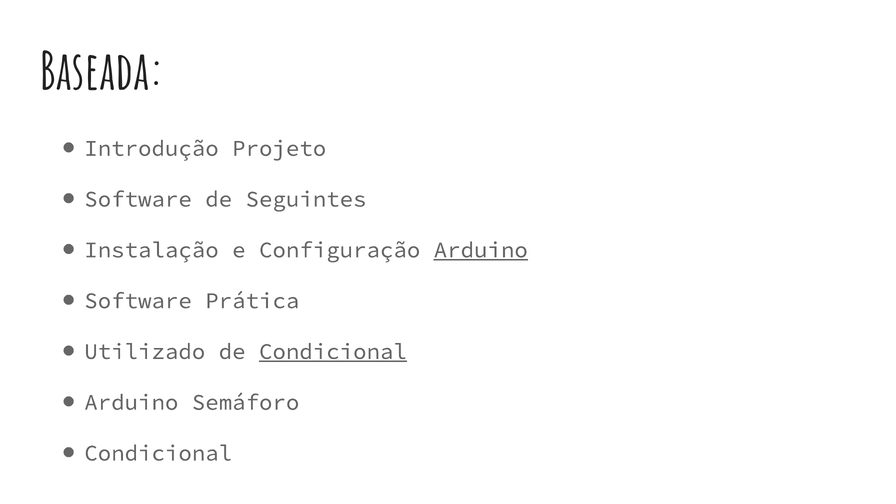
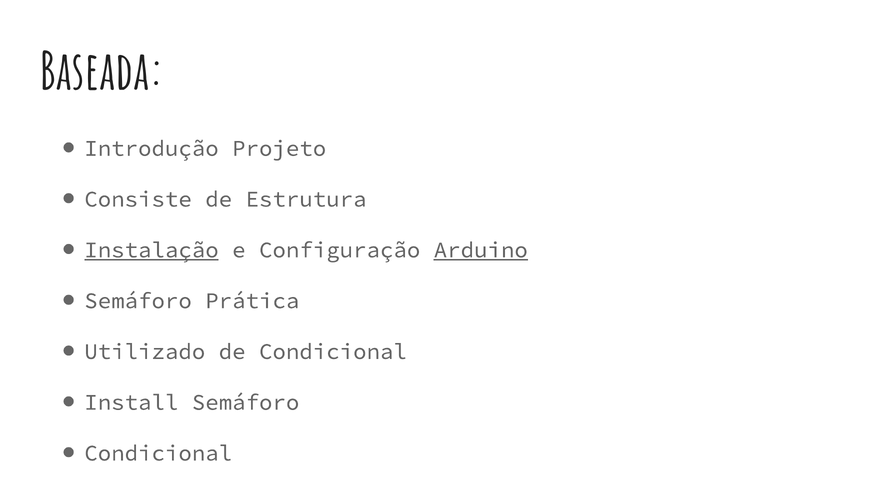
Software: Software -> Consiste (138, 199)
Seguintes: Seguintes -> Estrutura (306, 199)
Instalação underline: none -> present (152, 250)
Software: Software -> Semáforo (138, 301)
Condicional underline: present -> none (333, 352)
Arduino: Arduino -> Install (131, 402)
